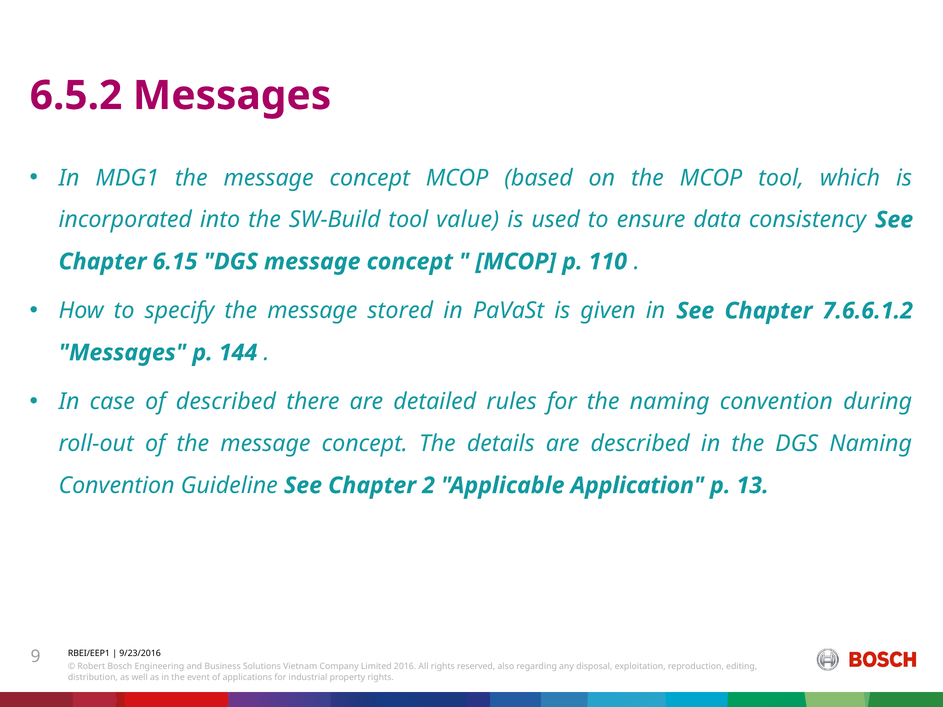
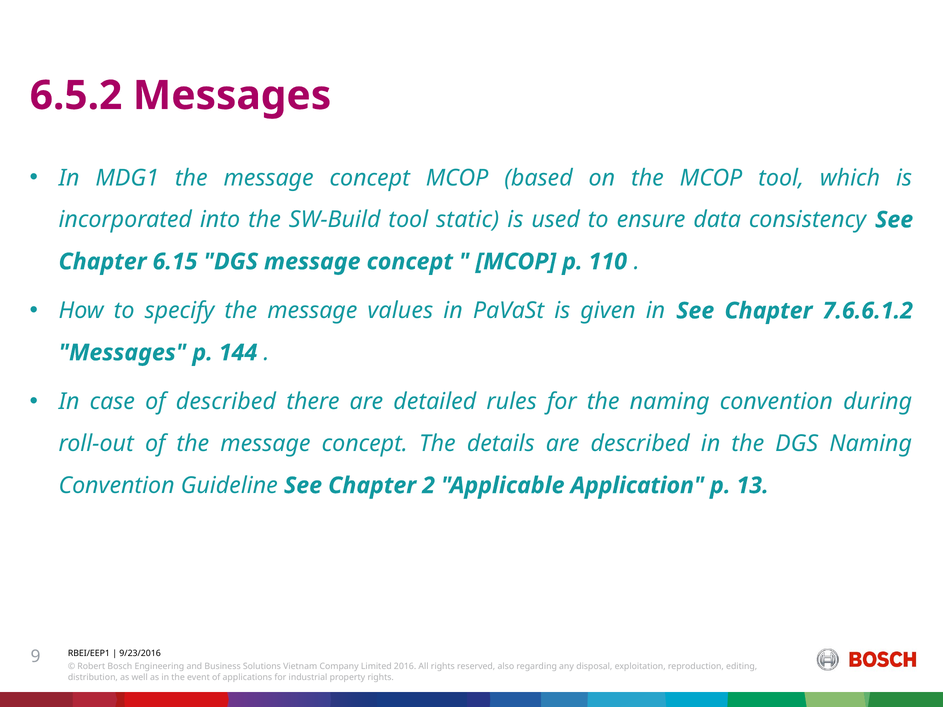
value: value -> static (468, 220)
stored: stored -> values (400, 311)
